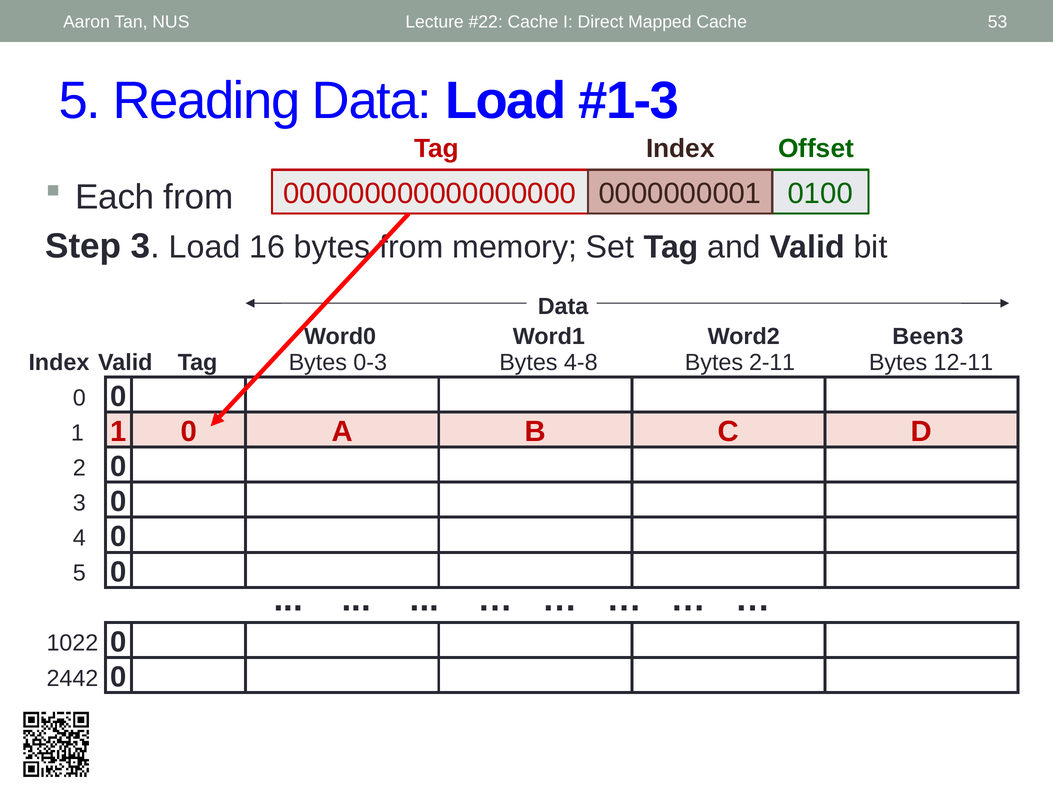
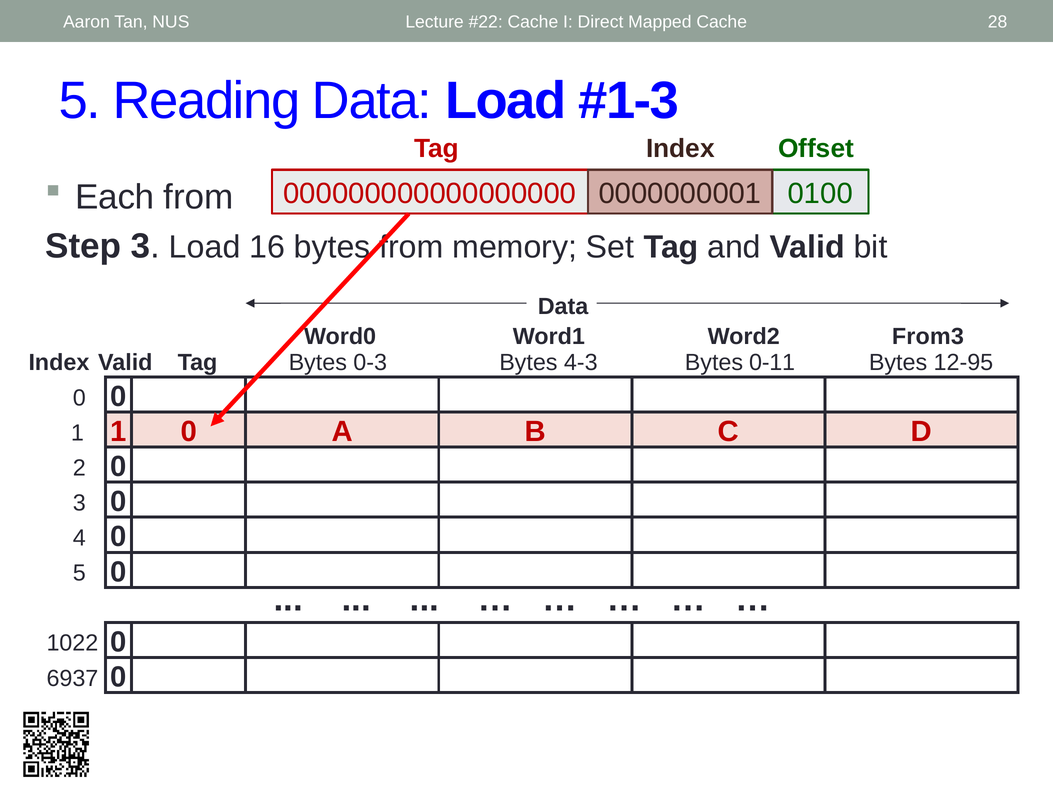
53: 53 -> 28 (998, 22)
Been3: Been3 -> From3 (928, 337)
4-8: 4-8 -> 4-3 (581, 363)
2-11: 2-11 -> 0-11 (772, 363)
12-11: 12-11 -> 12-95 (963, 363)
2442: 2442 -> 6937 (72, 679)
